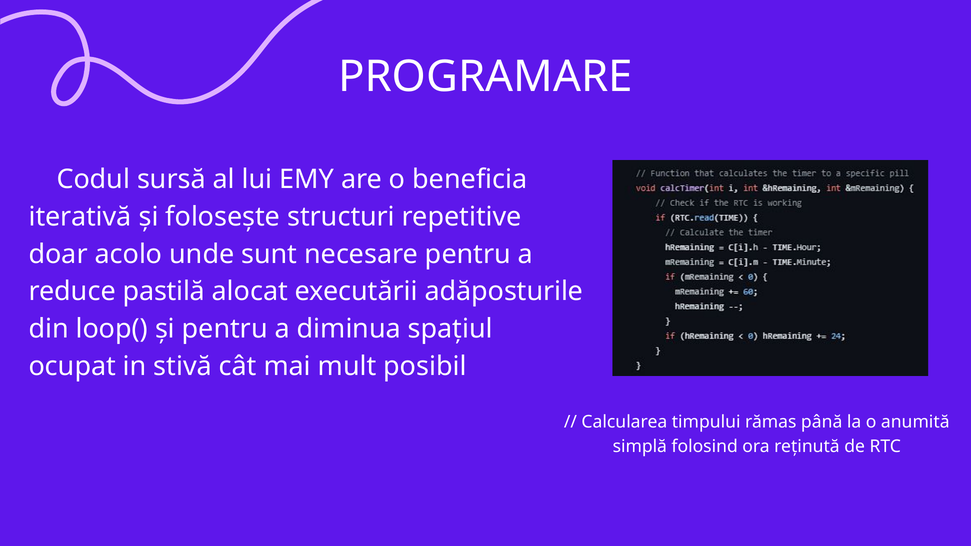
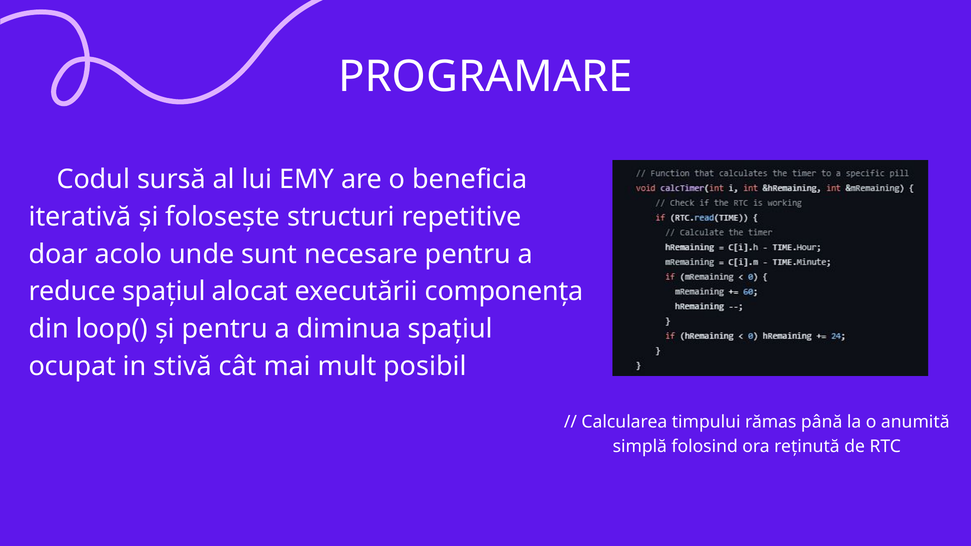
reduce pastilă: pastilă -> spațiul (164, 292)
adăposturile: adăposturile -> componența (504, 292)
